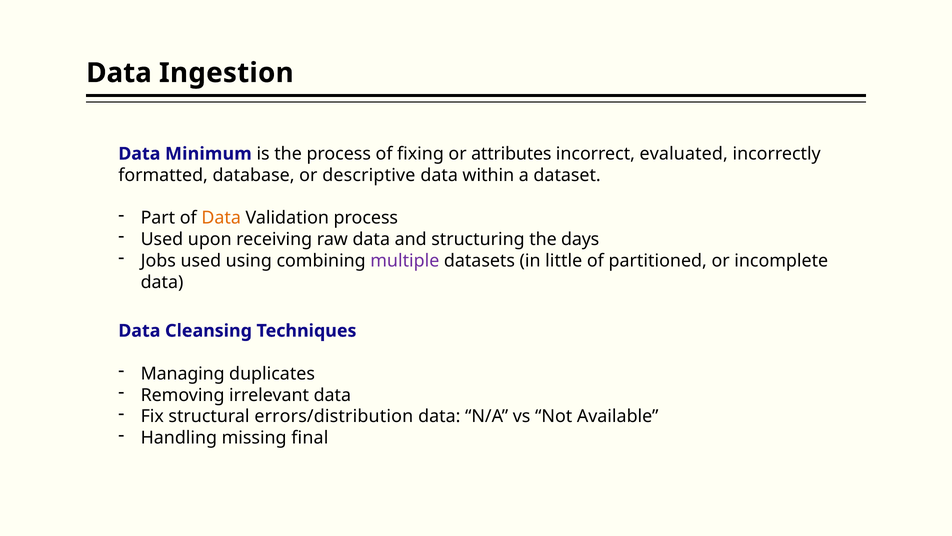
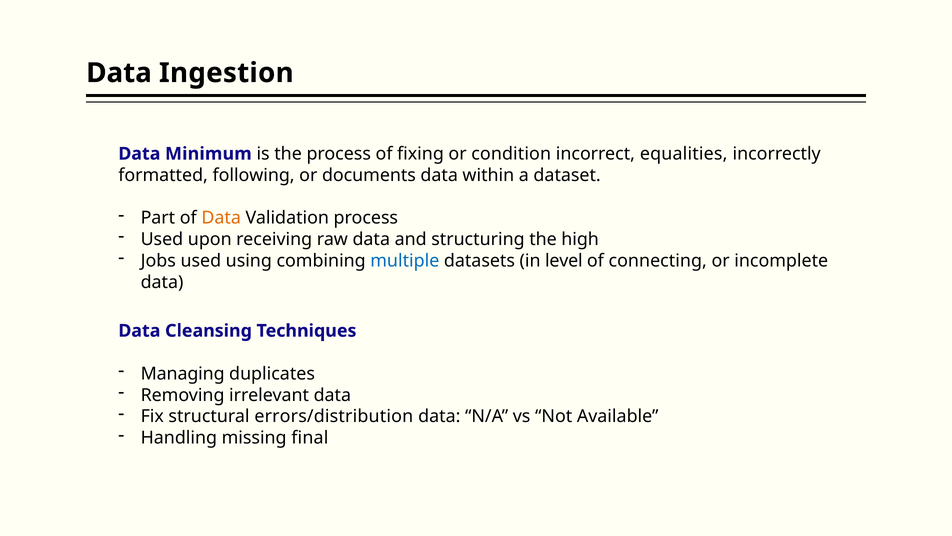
attributes: attributes -> condition (511, 154)
evaluated: evaluated -> equalities (684, 154)
database: database -> following (254, 175)
descriptive: descriptive -> documents (369, 175)
days: days -> high (580, 239)
multiple colour: purple -> blue (405, 261)
little: little -> level (564, 261)
partitioned: partitioned -> connecting (658, 261)
